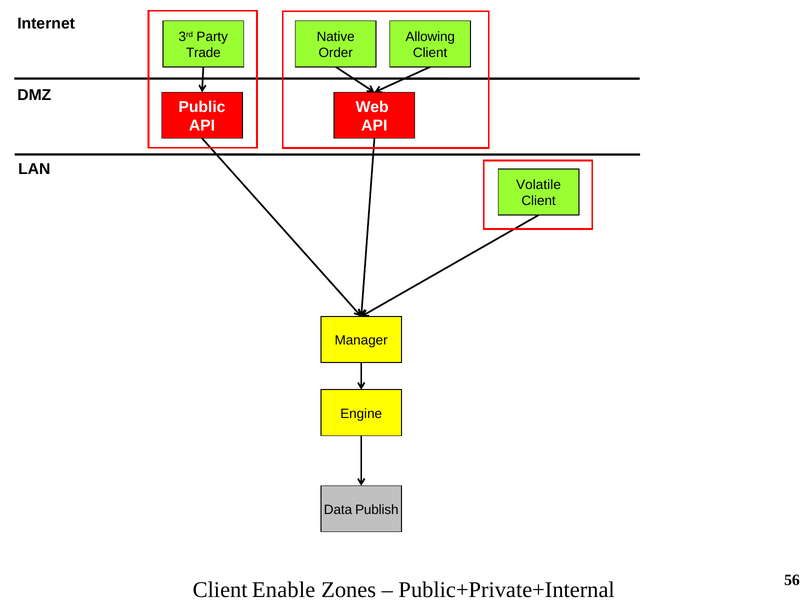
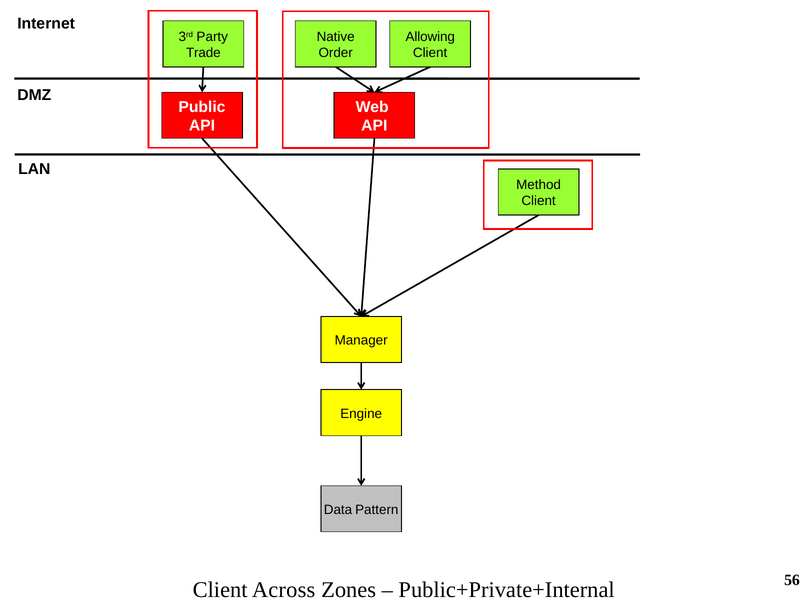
Volatile: Volatile -> Method (539, 185)
Publish: Publish -> Pattern (377, 510)
Enable: Enable -> Across (284, 590)
